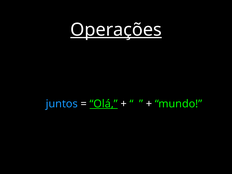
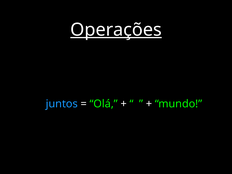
Olá underline: present -> none (104, 104)
